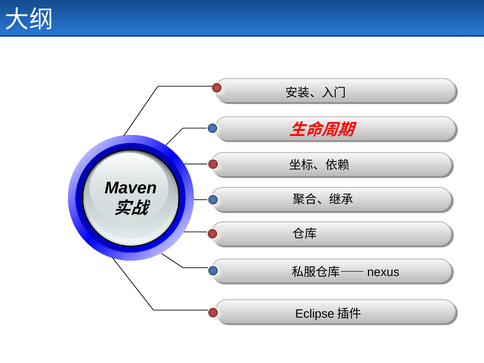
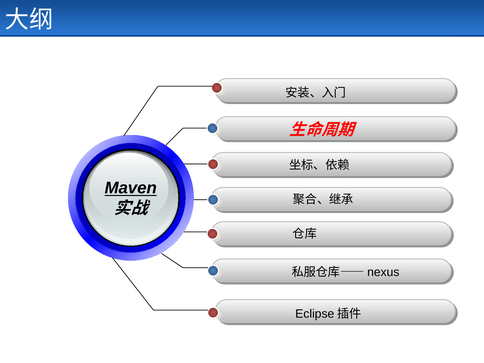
Maven underline: none -> present (131, 188)
